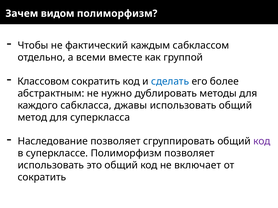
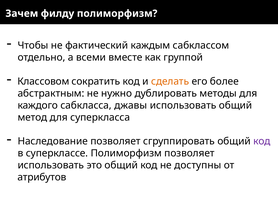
видом: видом -> филду (58, 14)
сделать colour: blue -> orange (170, 82)
включает: включает -> доступны (198, 166)
сократить: сократить -> атрибутов (42, 178)
